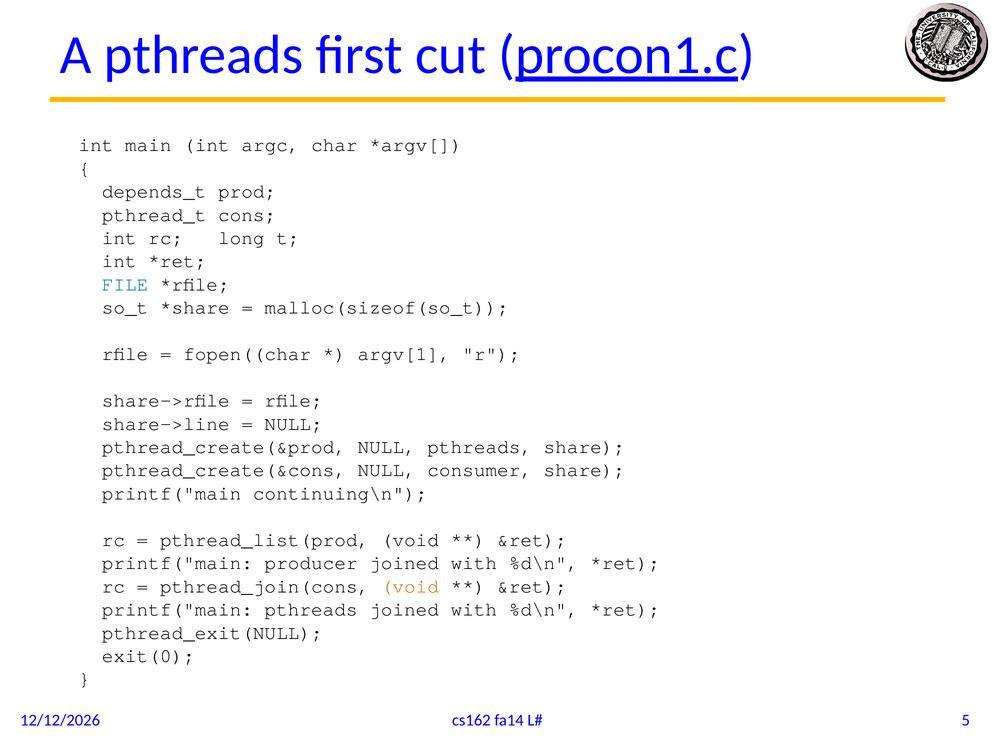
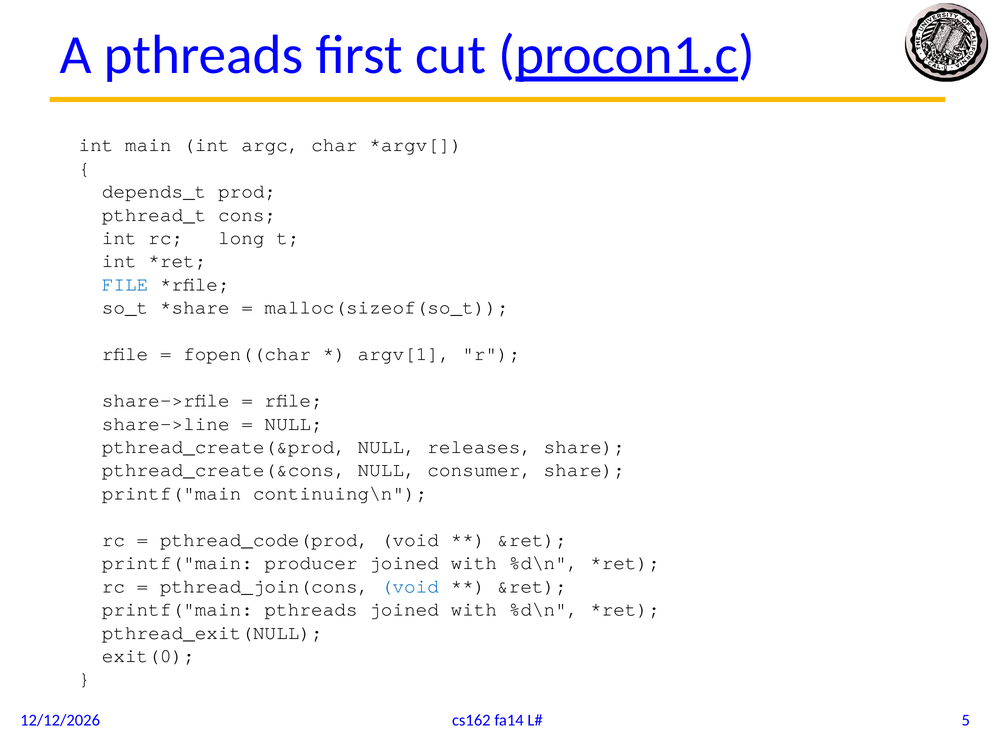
NULL pthreads: pthreads -> releases (480, 447)
pthread_list(prod: pthread_list(prod -> pthread_code(prod (265, 540)
void colour: orange -> blue (410, 586)
